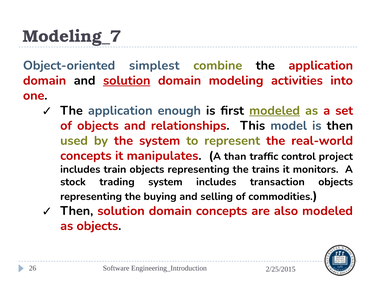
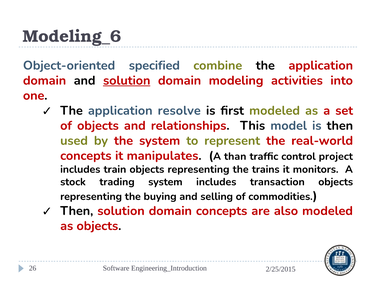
Modeling_7: Modeling_7 -> Modeling_6 (72, 36)
simplest: simplest -> specified (154, 65)
enough: enough -> resolve (179, 111)
modeled underline: present -> none (275, 111)
